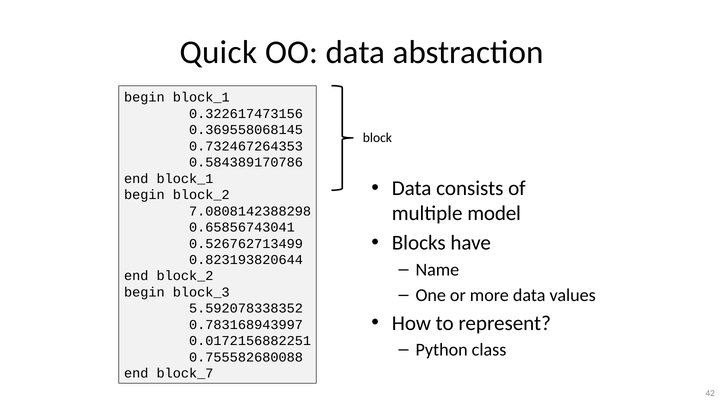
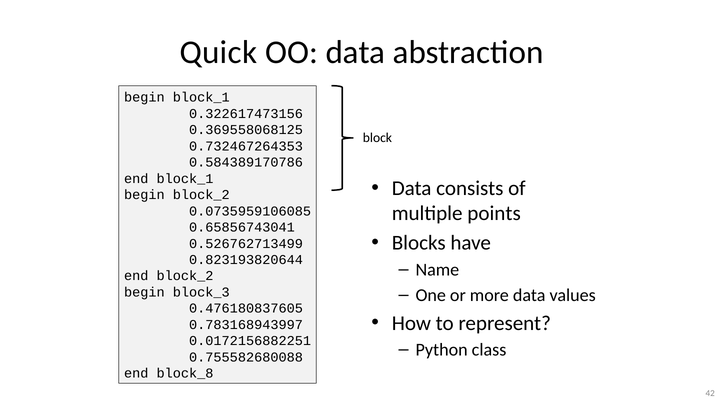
0.369558068145: 0.369558068145 -> 0.369558068125 (246, 130)
model: model -> points (494, 214)
7.0808142388298: 7.0808142388298 -> 0.0735959106085 (250, 211)
5.592078338352: 5.592078338352 -> 0.476180837605 (246, 309)
block_7: block_7 -> block_8 (185, 374)
